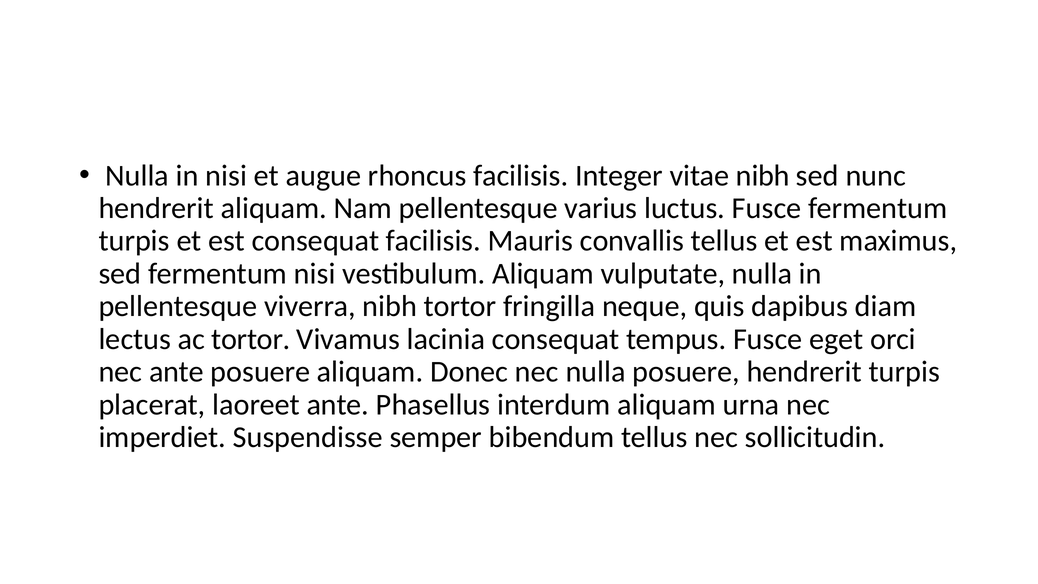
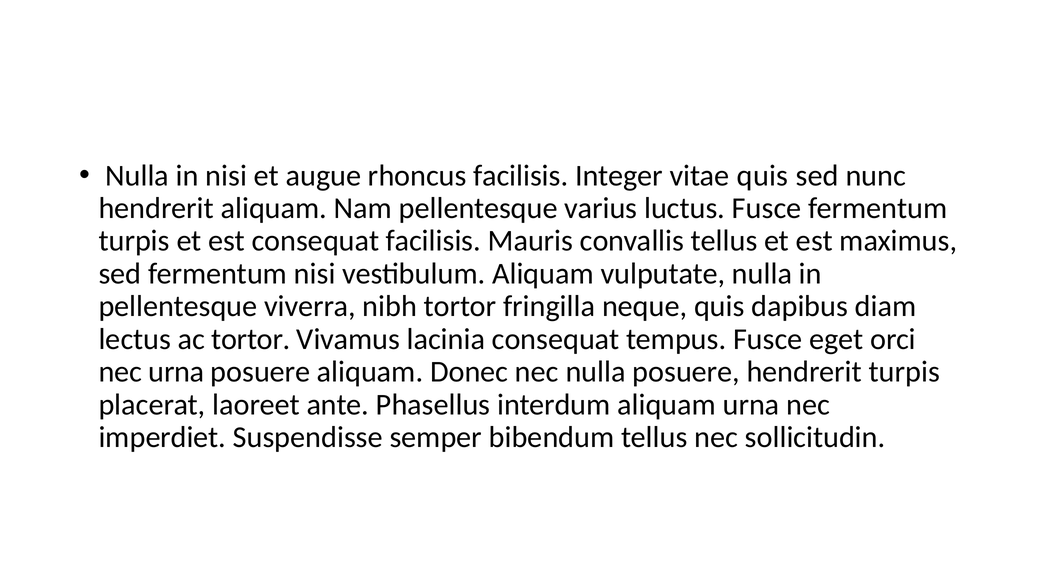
vitae nibh: nibh -> quis (763, 175)
nec ante: ante -> urna (176, 372)
